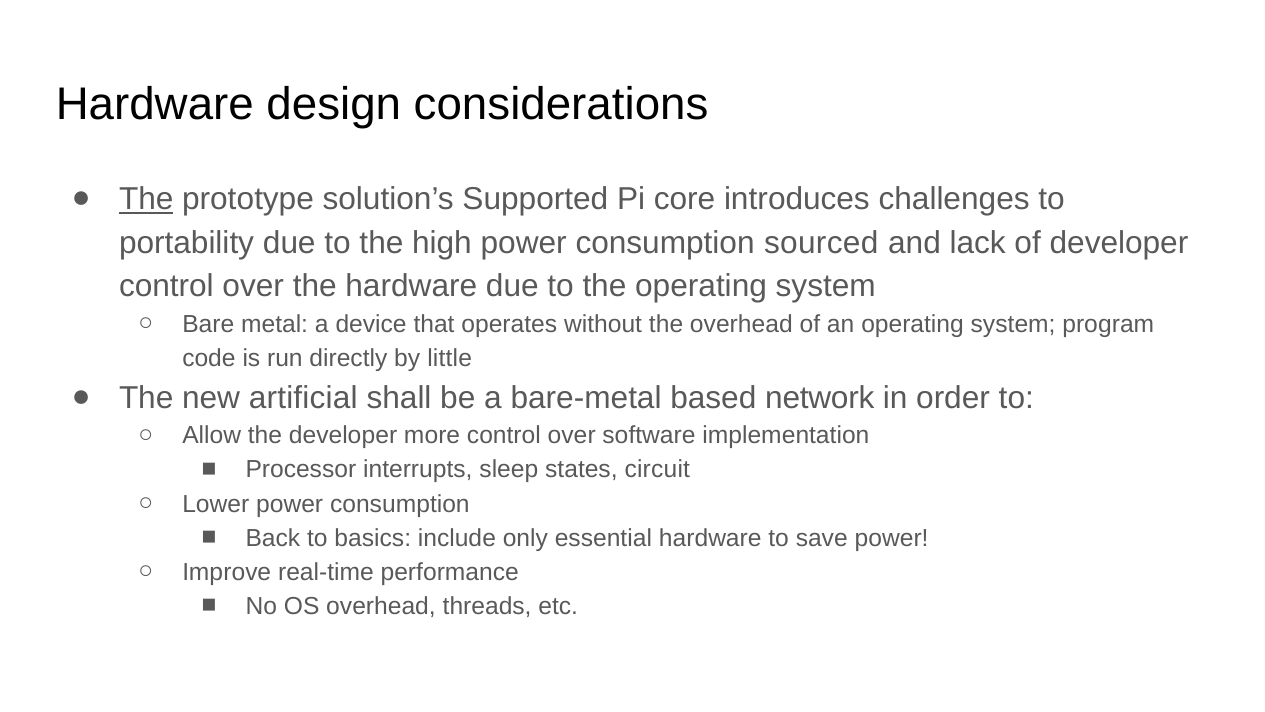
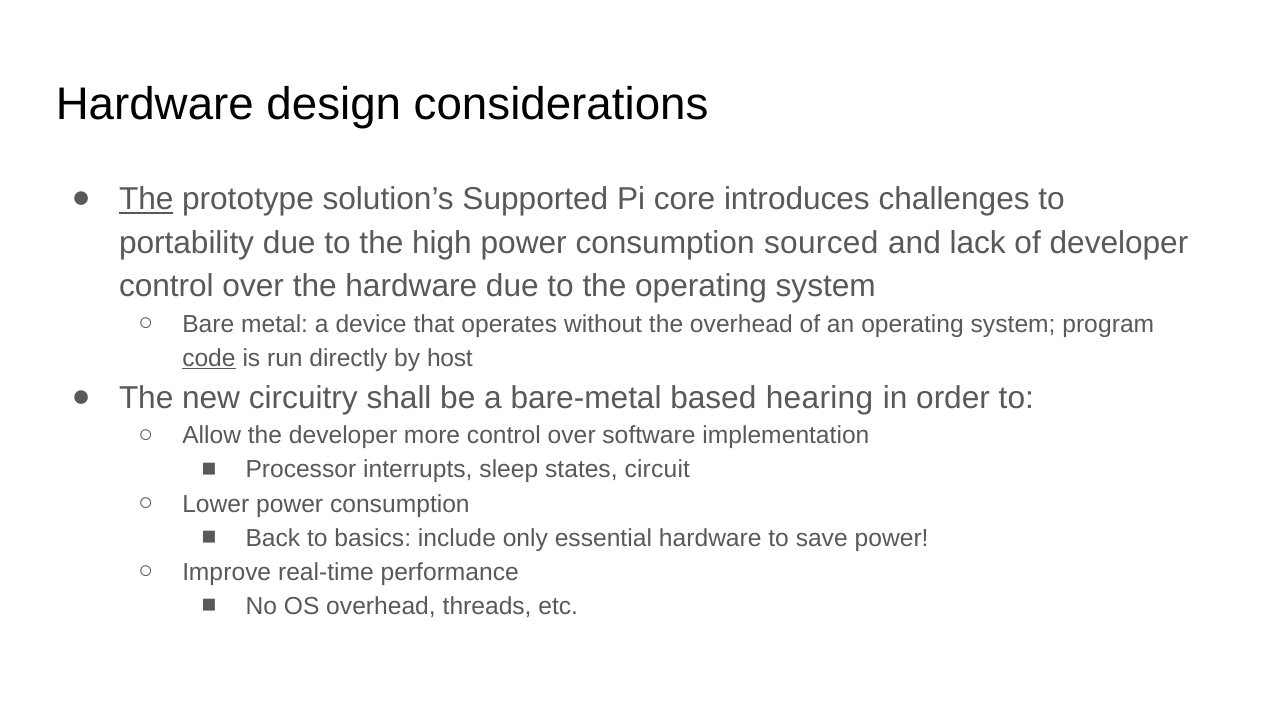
code underline: none -> present (209, 358)
little: little -> host (450, 358)
artificial: artificial -> circuitry (303, 398)
network: network -> hearing (820, 398)
